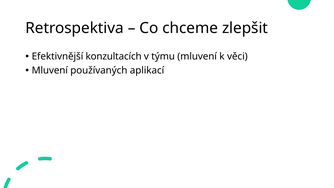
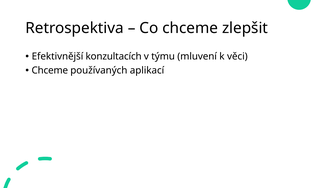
Mluvení: Mluvení -> Chceme (50, 70)
